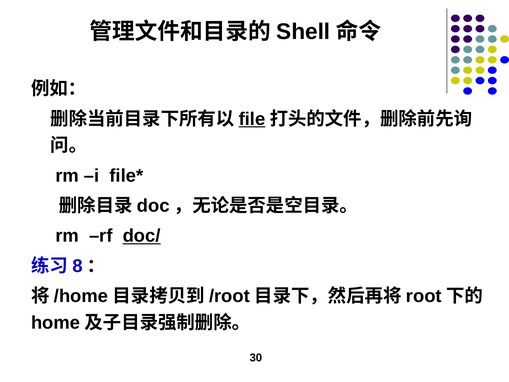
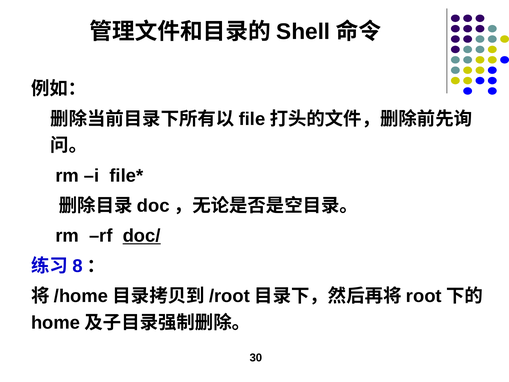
file underline: present -> none (252, 119)
